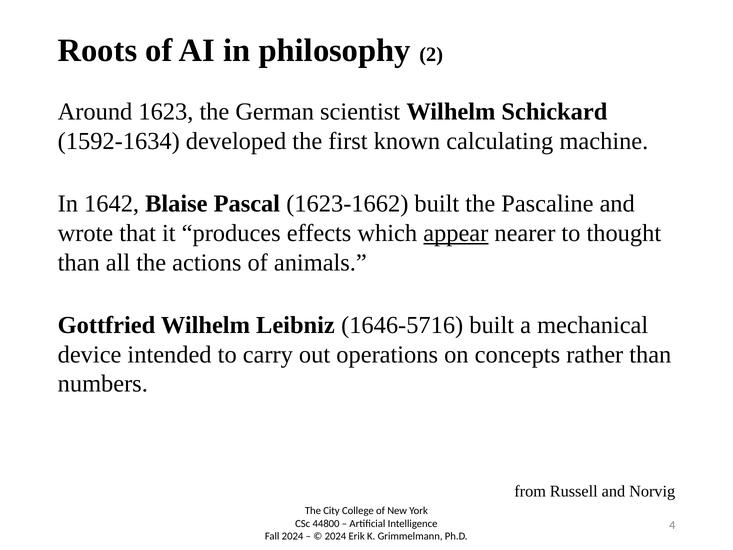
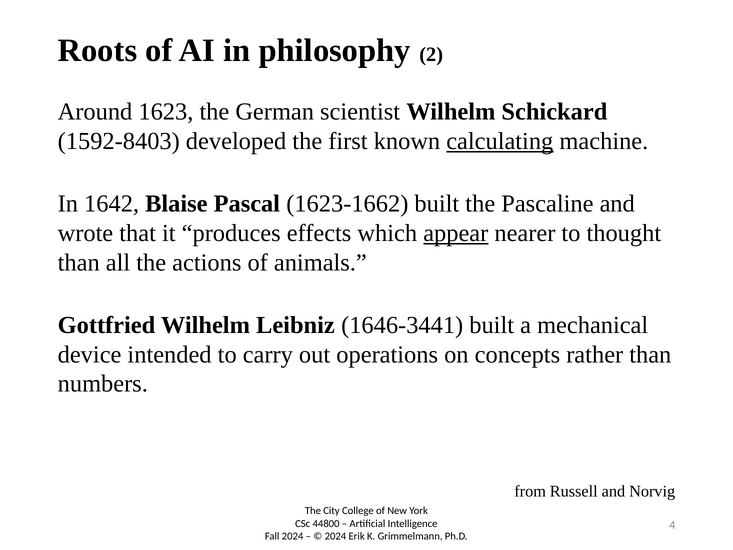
1592-1634: 1592-1634 -> 1592-8403 (119, 141)
calculating underline: none -> present (500, 141)
1646-5716: 1646-5716 -> 1646-3441 (402, 325)
